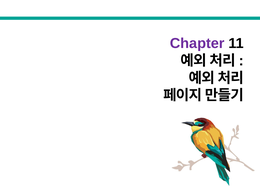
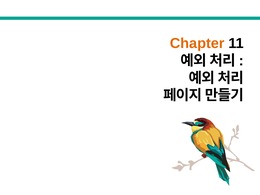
Chapter colour: purple -> orange (197, 43)
